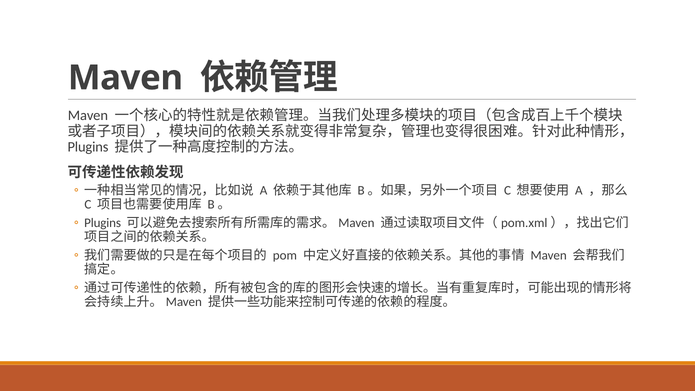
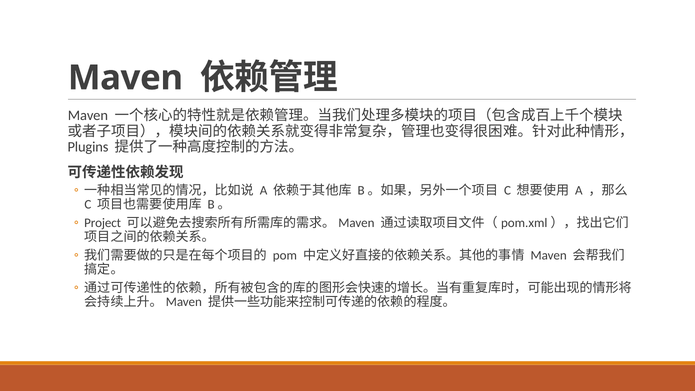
Plugins: Plugins -> Project (103, 223)
